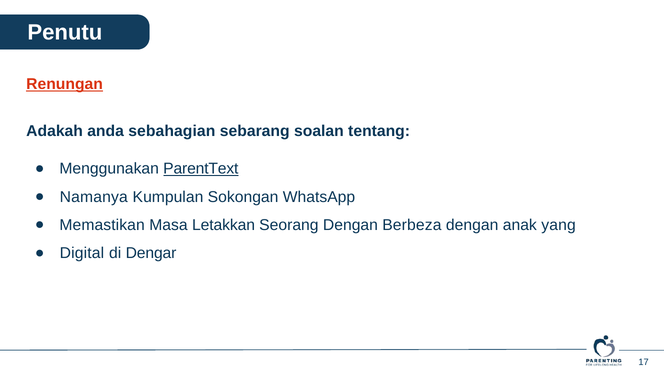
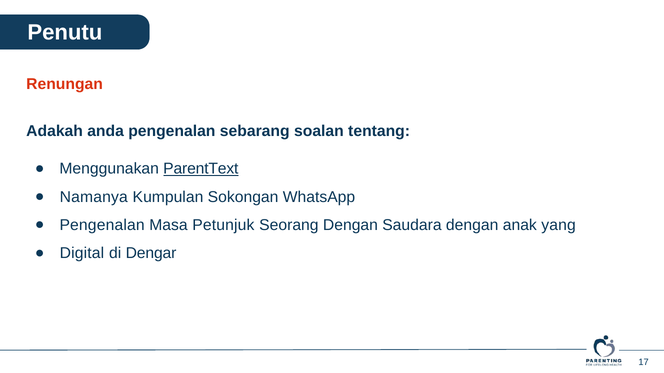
Renungan underline: present -> none (65, 84)
anda sebahagian: sebahagian -> pengenalan (172, 131)
Memastikan: Memastikan -> Pengenalan (102, 225)
Letakkan: Letakkan -> Petunjuk (223, 225)
Berbeza: Berbeza -> Saudara (412, 225)
